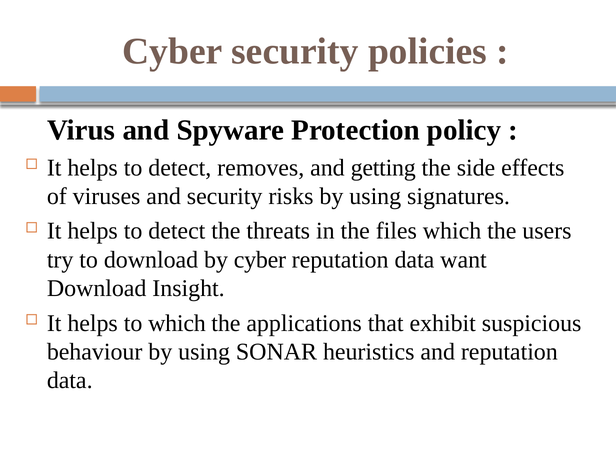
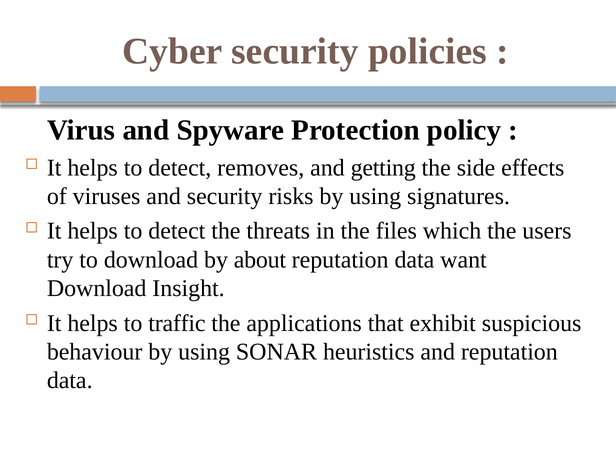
by cyber: cyber -> about (260, 260)
to which: which -> traffic (177, 323)
